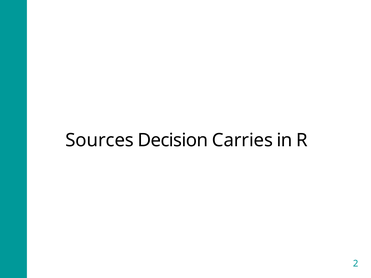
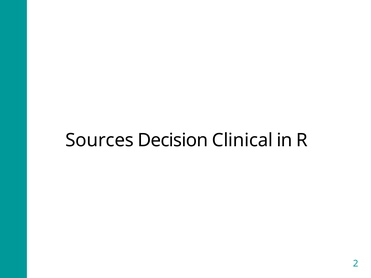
Carries: Carries -> Clinical (242, 140)
